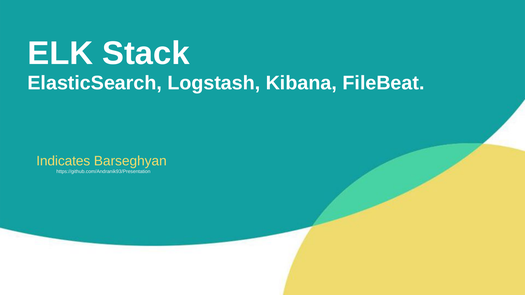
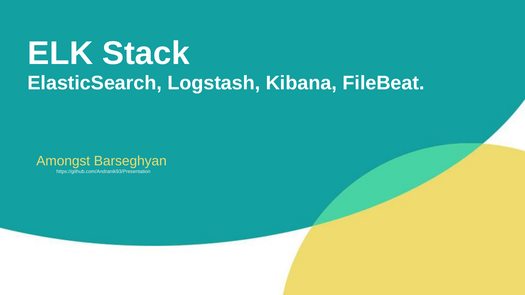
Indicates: Indicates -> Amongst (63, 161)
